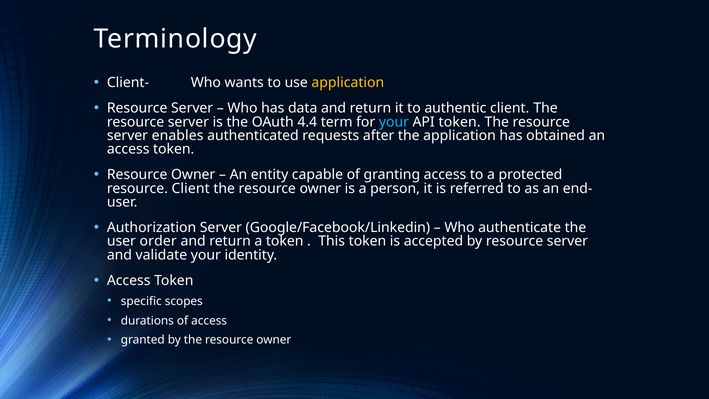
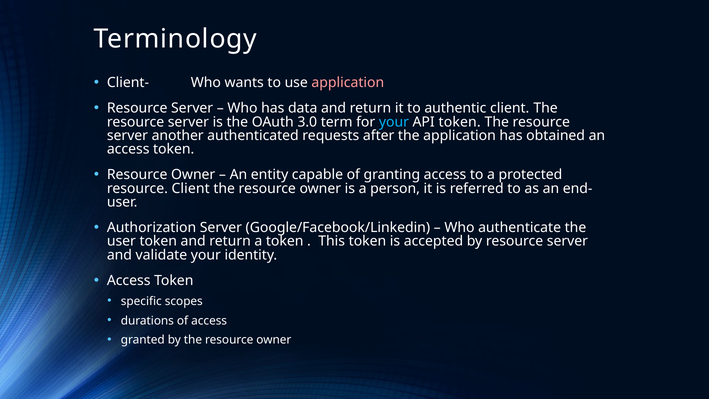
application colour: yellow -> pink (348, 83)
4.4: 4.4 -> 3.0 (307, 122)
enables: enables -> another (178, 136)
user order: order -> token (158, 241)
